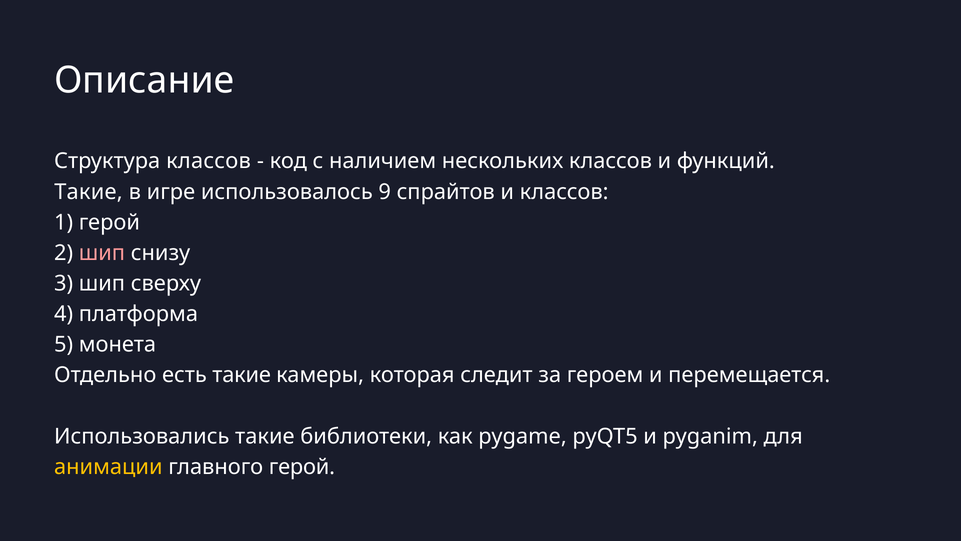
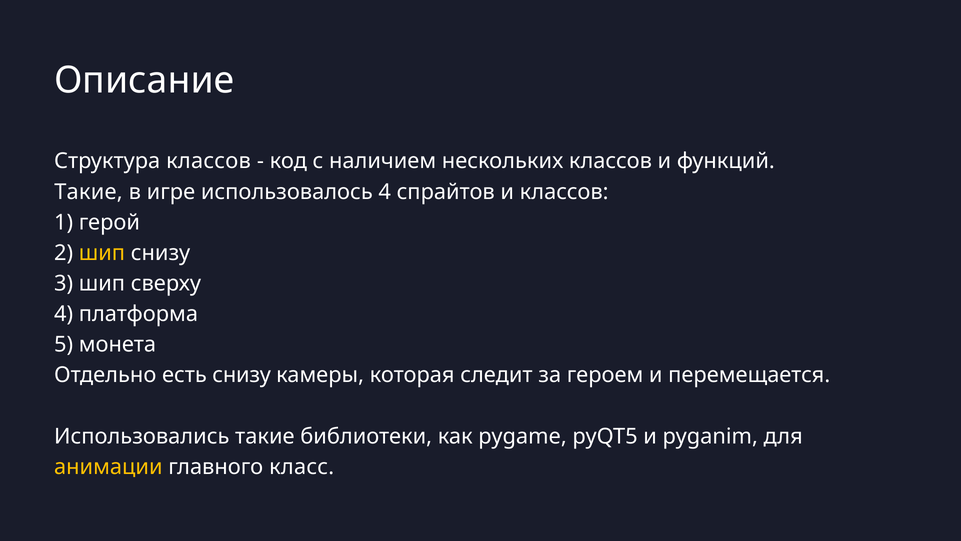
использовалось 9: 9 -> 4 (385, 192)
шип colour: pink -> yellow (102, 253)
есть такие: такие -> снизу (242, 375)
главного герой: герой -> класс (302, 467)
